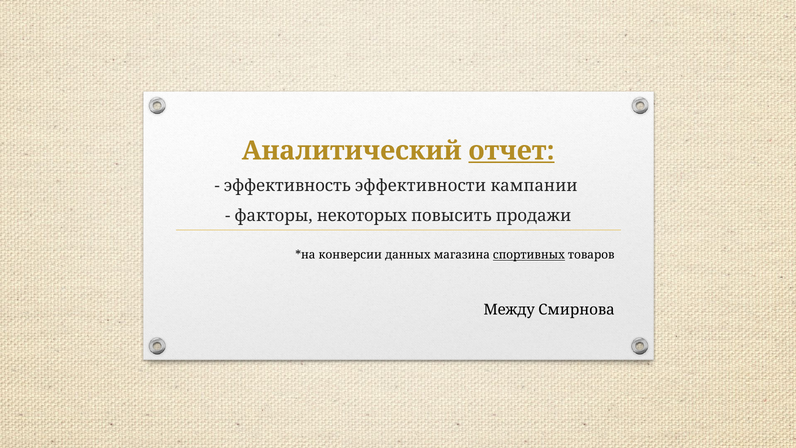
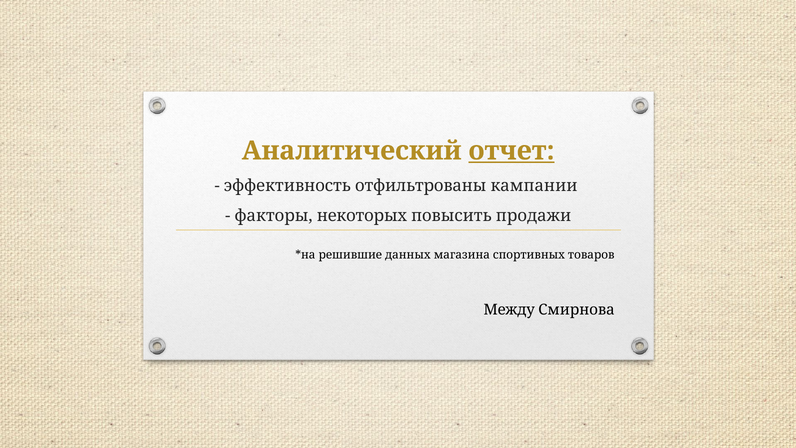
эффективности: эффективности -> отфильтрованы (421, 186)
конверсии: конверсии -> решившие (350, 255)
спортивных underline: present -> none (529, 255)
